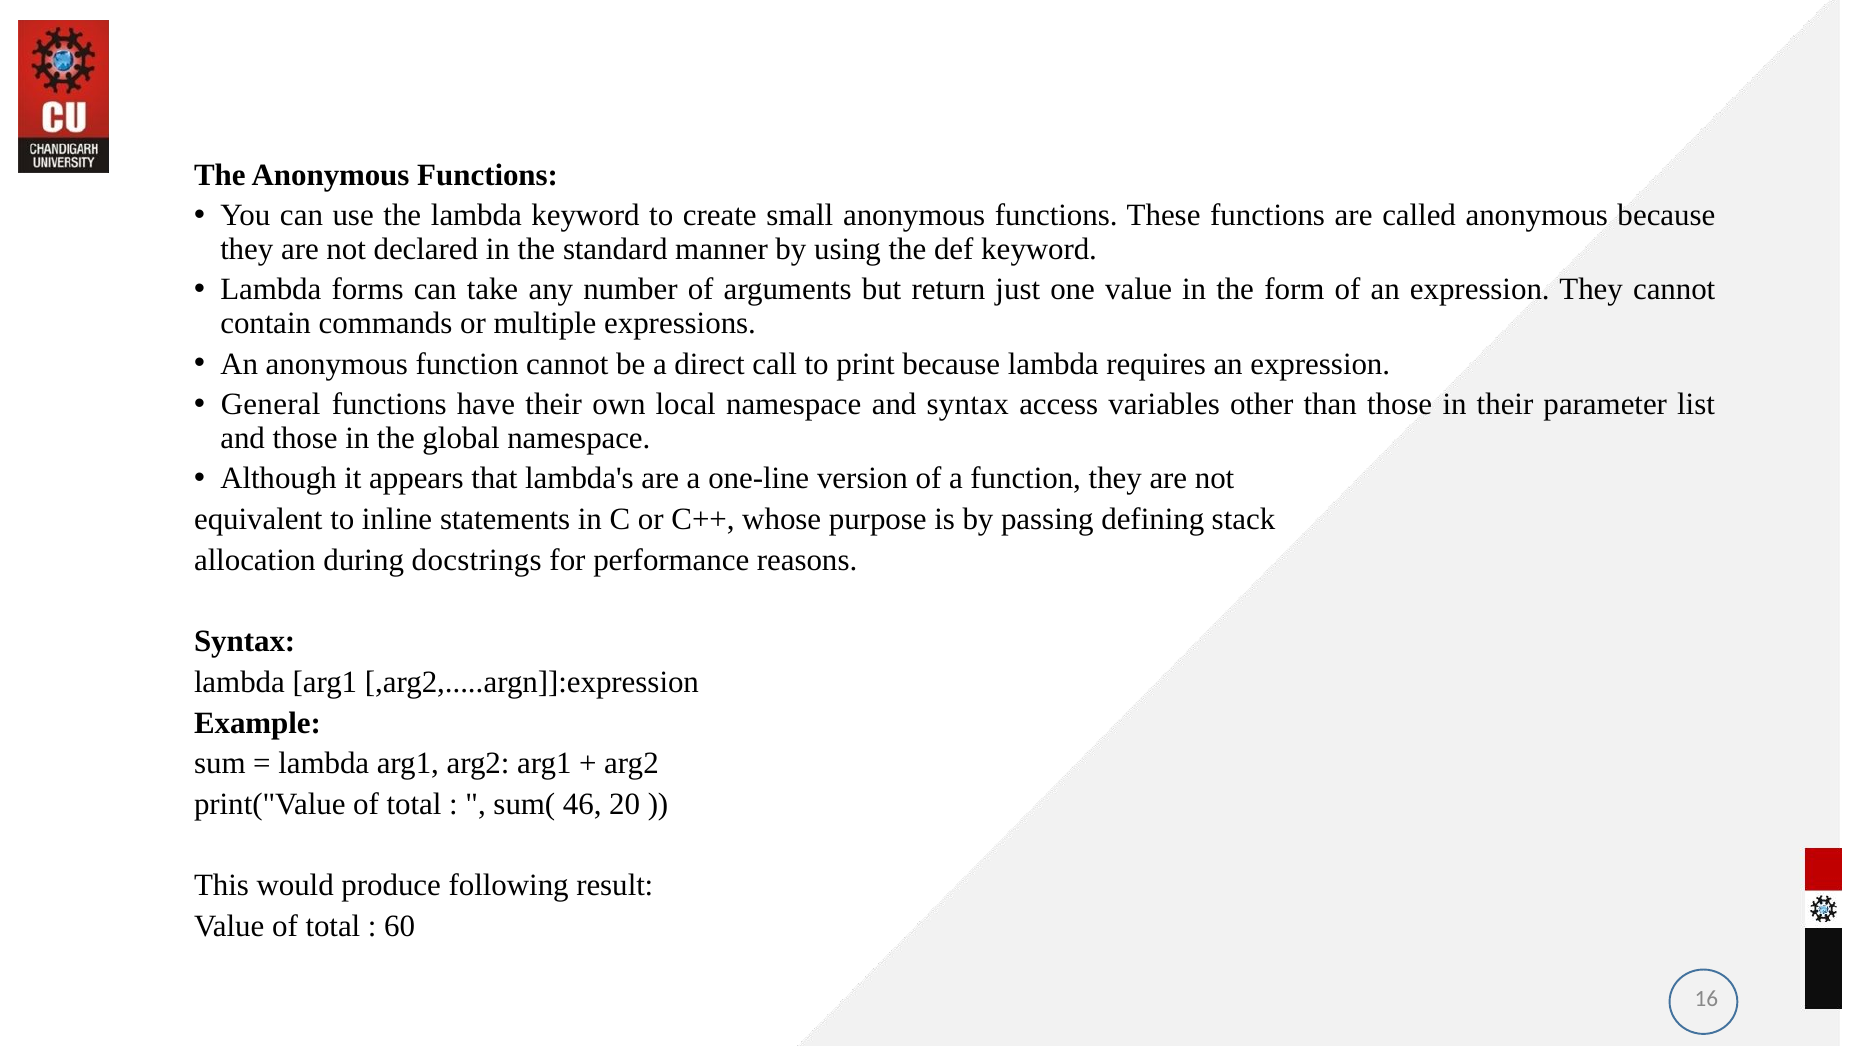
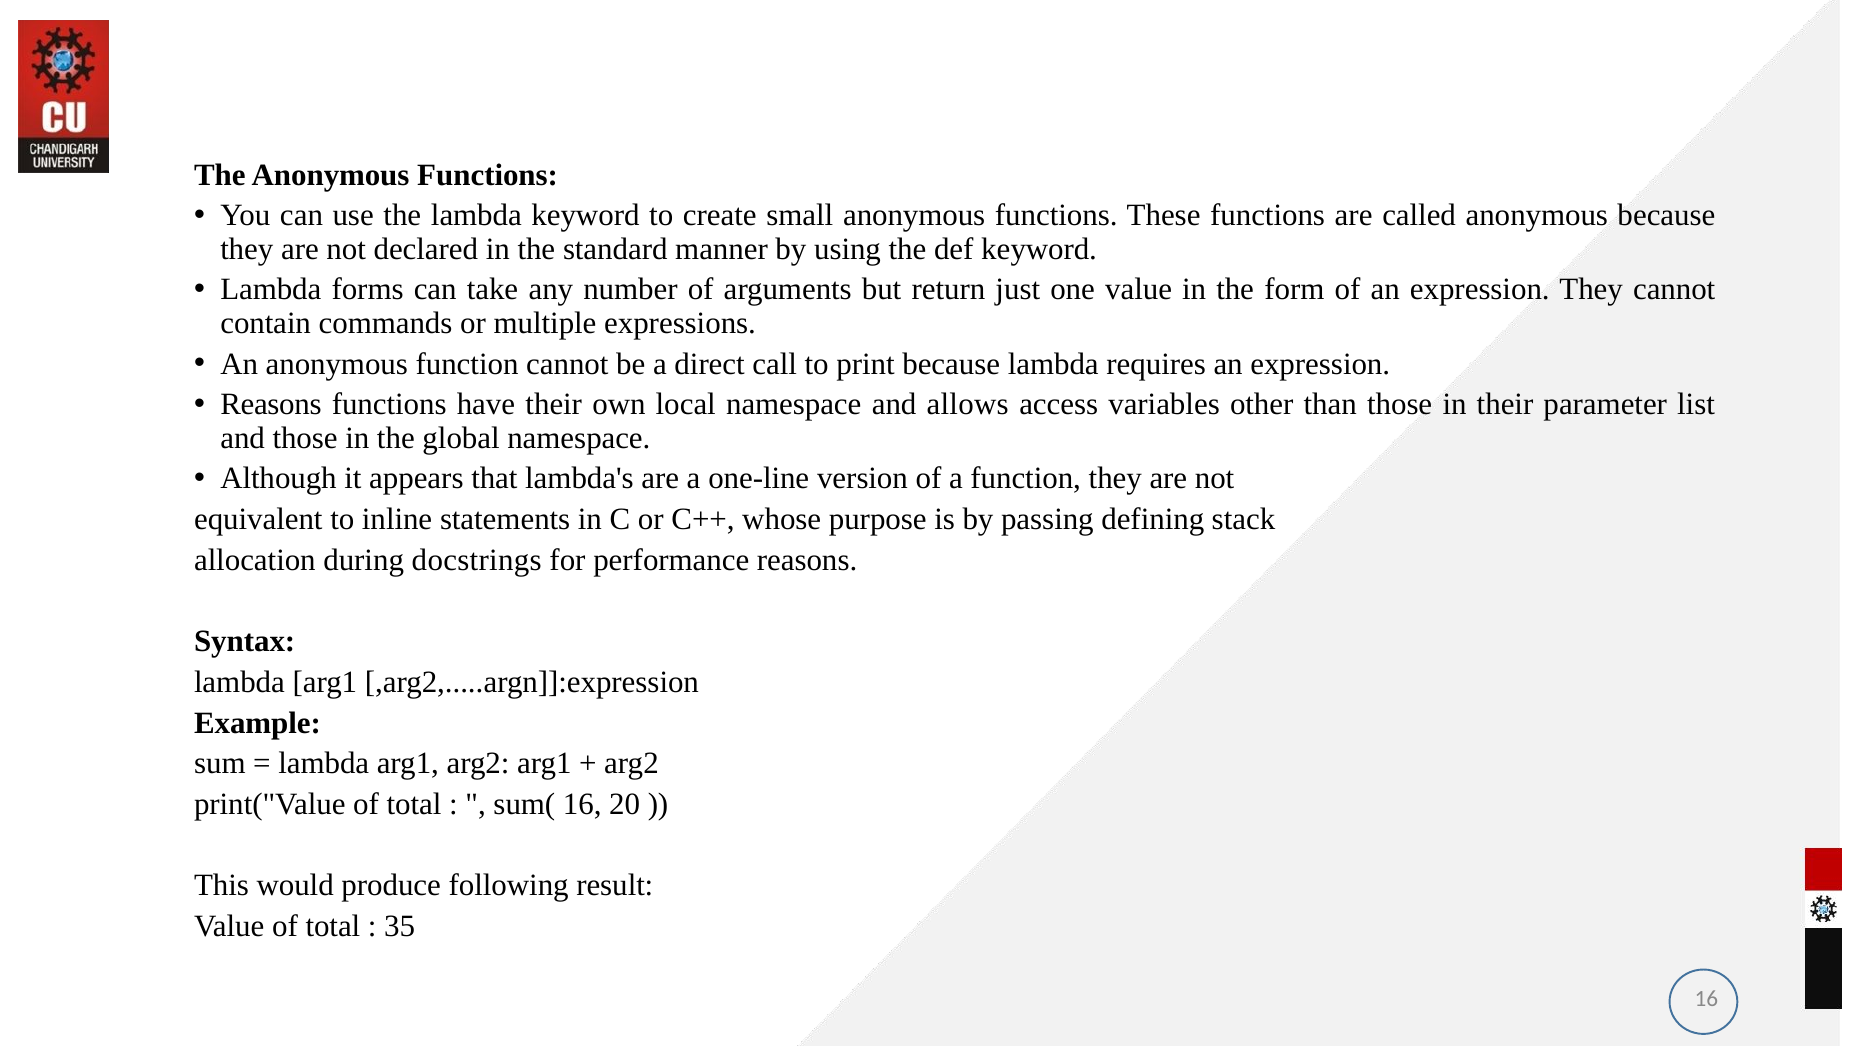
General: General -> Reasons (271, 405)
and syntax: syntax -> allows (968, 405)
sum( 46: 46 -> 16 (582, 804)
60: 60 -> 35 (400, 926)
